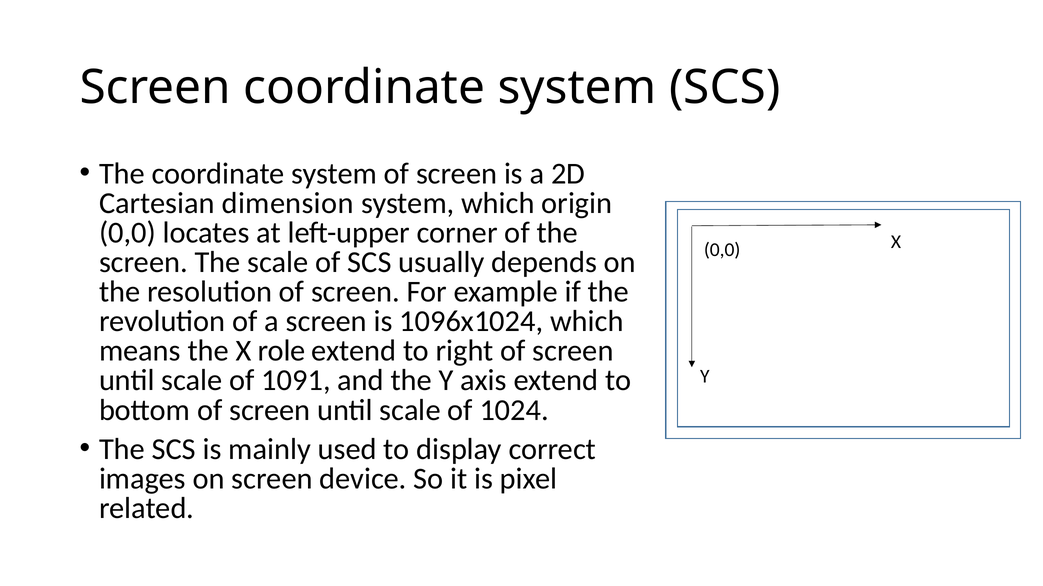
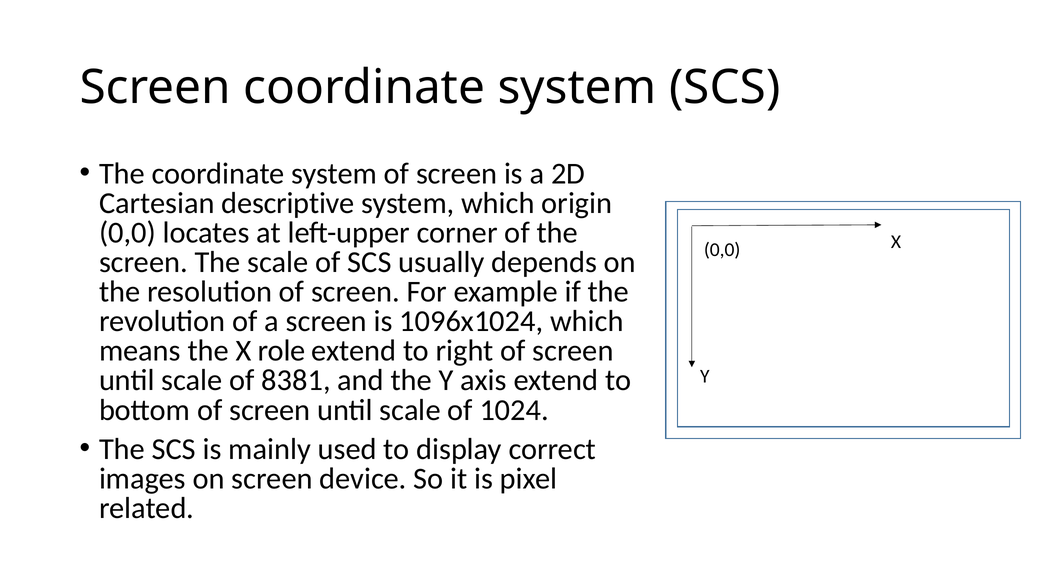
dimension: dimension -> descriptive (288, 203)
1091: 1091 -> 8381 (296, 381)
